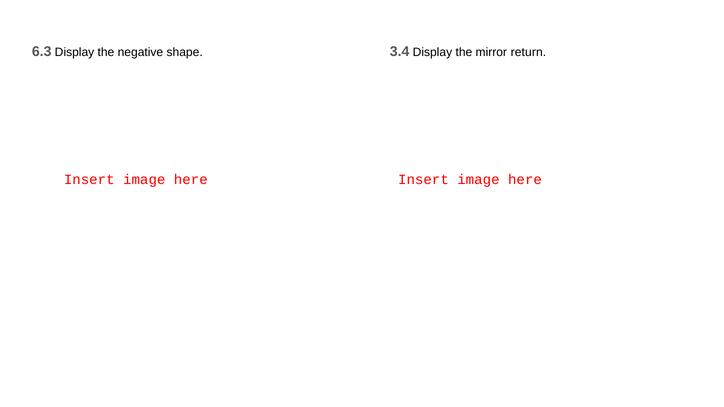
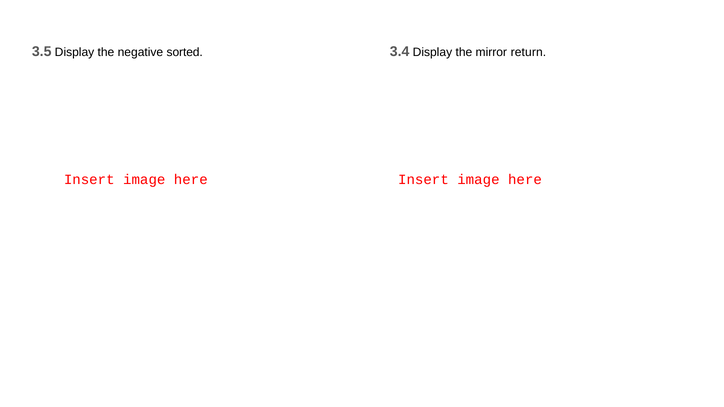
6.3: 6.3 -> 3.5 (42, 51)
shape: shape -> sorted (185, 52)
